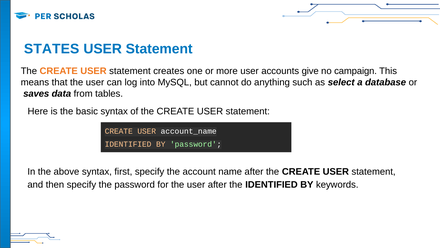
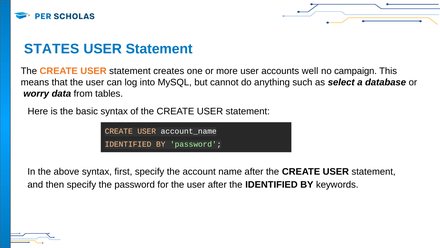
give: give -> well (310, 71)
saves: saves -> worry (36, 94)
